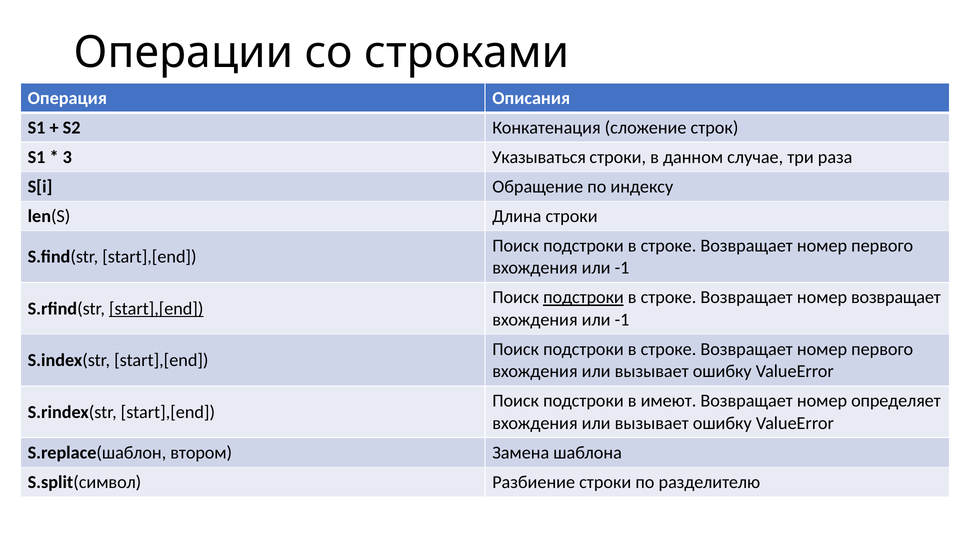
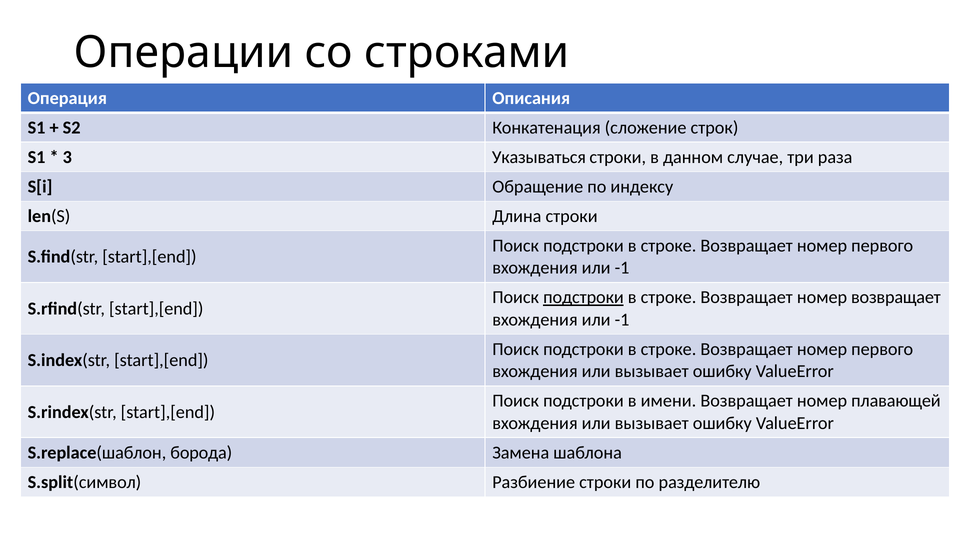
start],[end underline: present -> none (156, 308)
имеют: имеют -> имени (668, 401)
определяет: определяет -> плавающей (896, 401)
втором: втором -> борода (201, 452)
